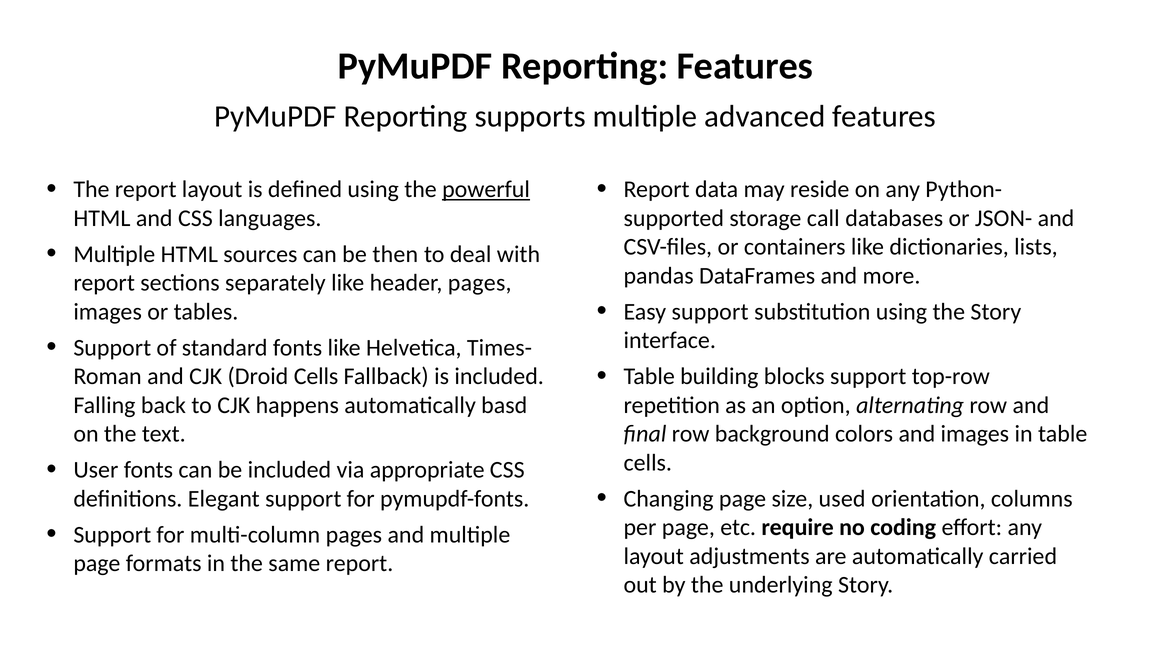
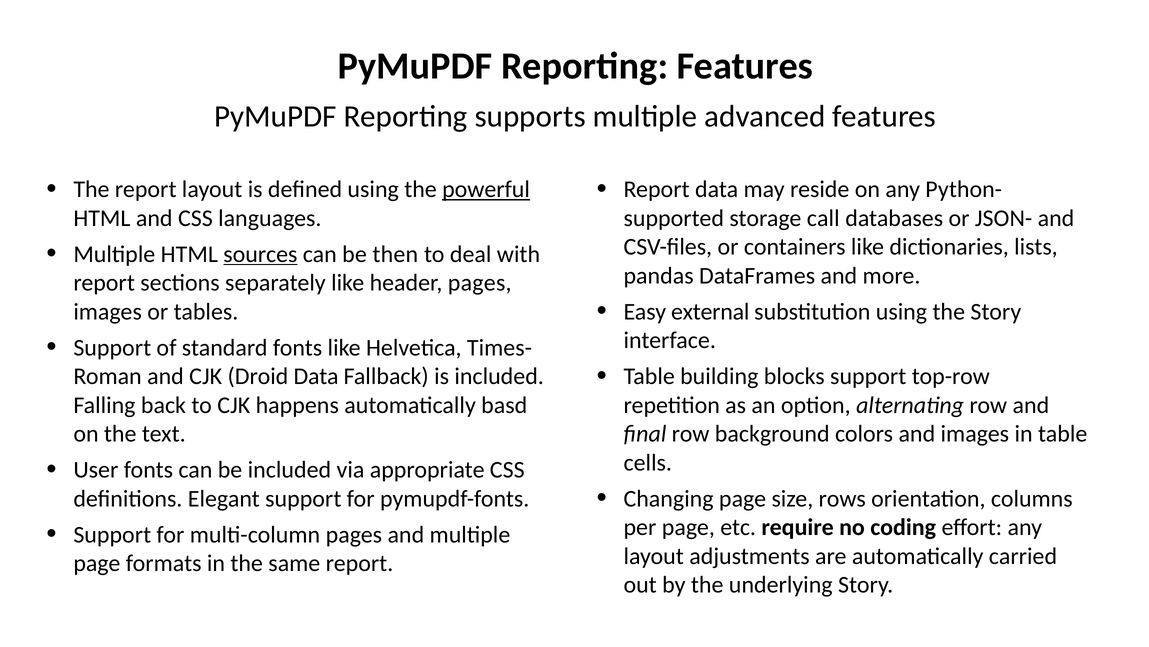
sources underline: none -> present (260, 254)
Easy support: support -> external (710, 311)
Droid Cells: Cells -> Data (316, 376)
used: used -> rows (842, 498)
